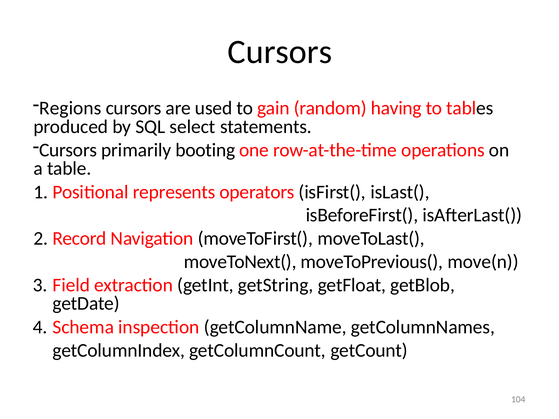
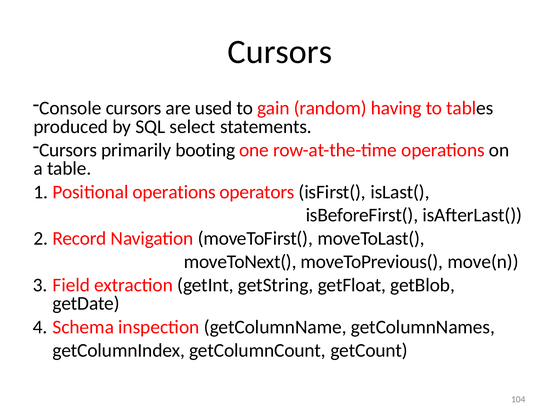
Regions: Regions -> Console (70, 108)
represents: represents -> operations (174, 192)
